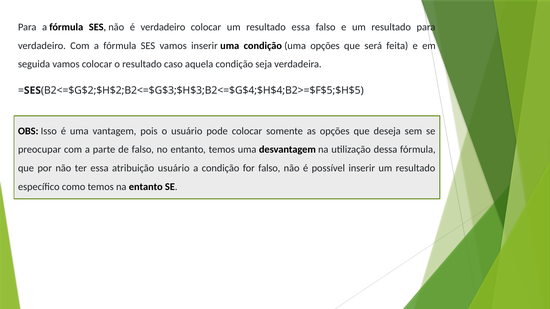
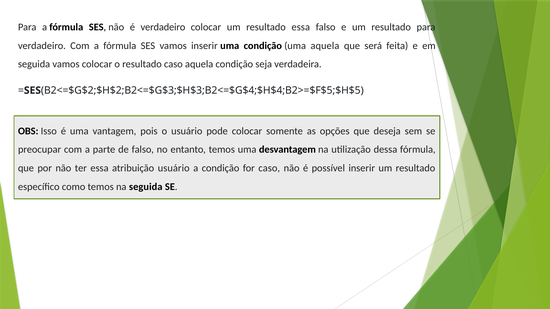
uma opções: opções -> aquela (325, 46)
for falso: falso -> caso (269, 168)
na entanto: entanto -> seguida (146, 187)
